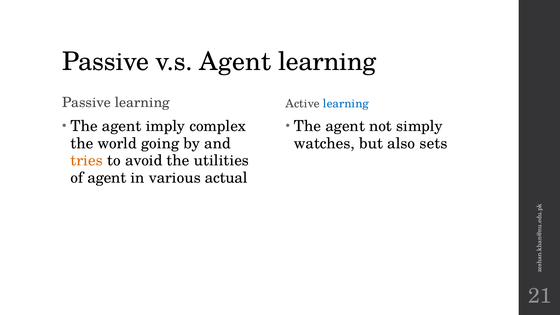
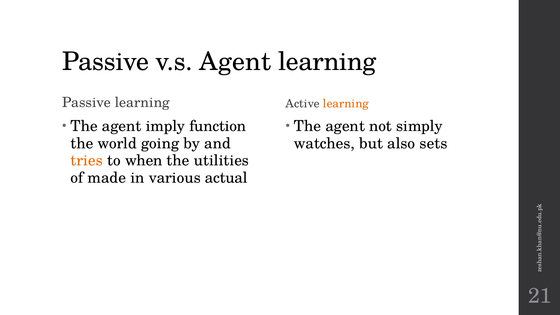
learning colour: blue -> orange (346, 104)
complex: complex -> function (218, 126)
avoid: avoid -> when (144, 161)
of agent: agent -> made (107, 178)
